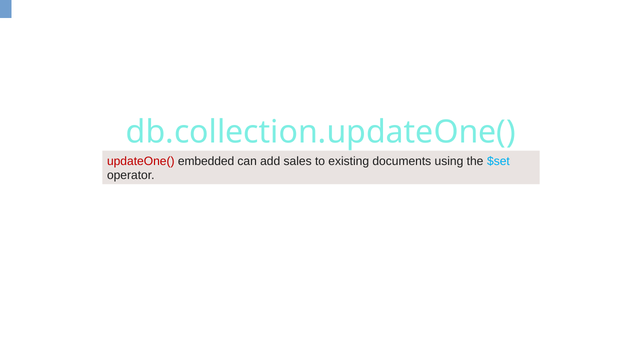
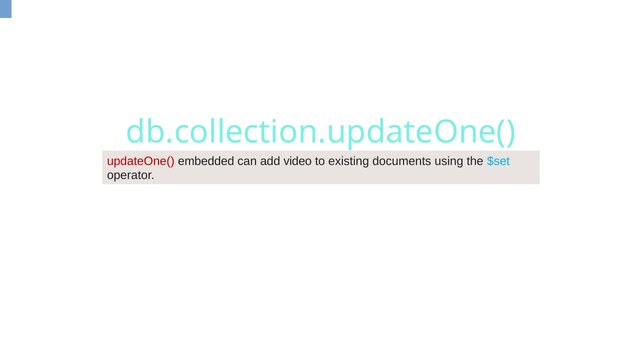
sales: sales -> video (298, 161)
